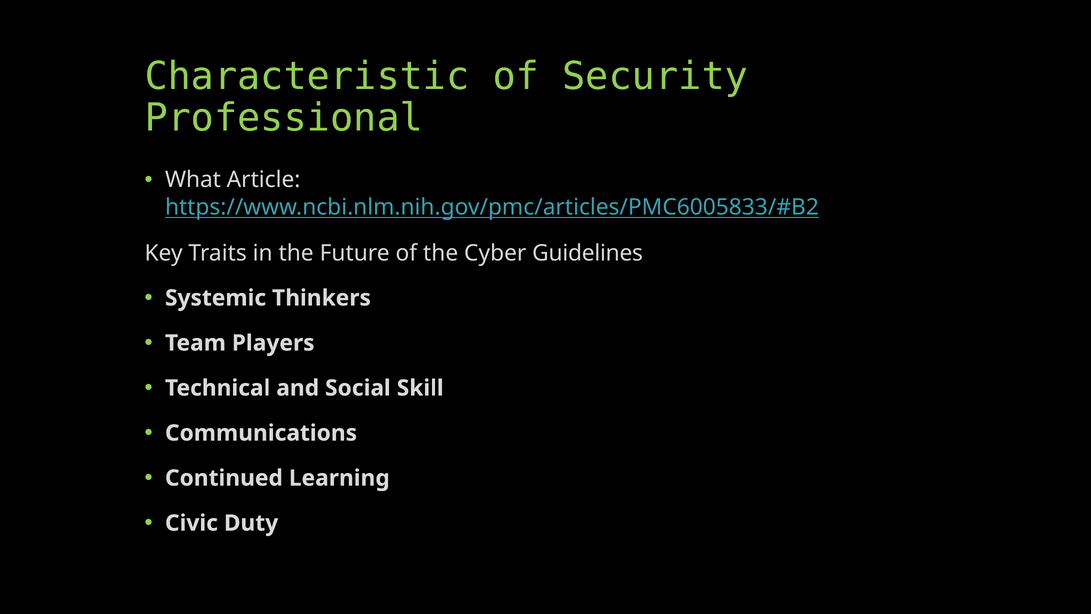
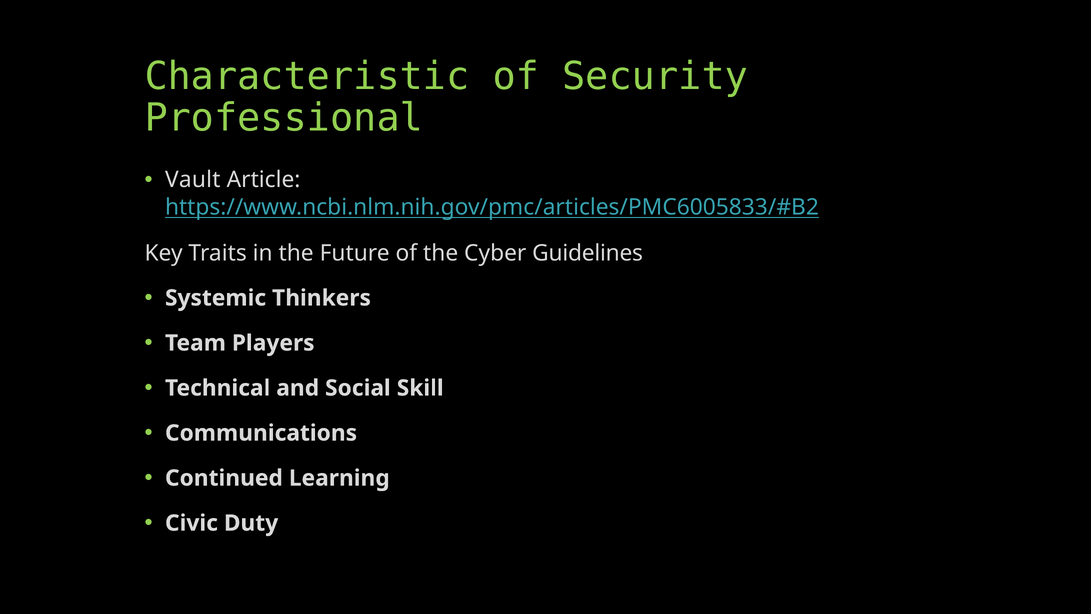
What: What -> Vault (193, 180)
